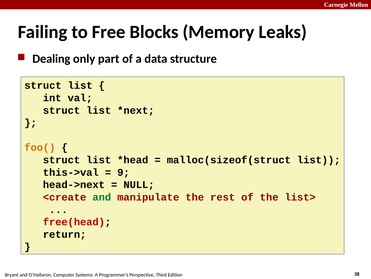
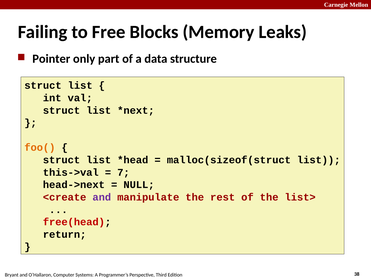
Dealing: Dealing -> Pointer (51, 59)
9: 9 -> 7 (123, 172)
and colour: green -> purple (102, 197)
